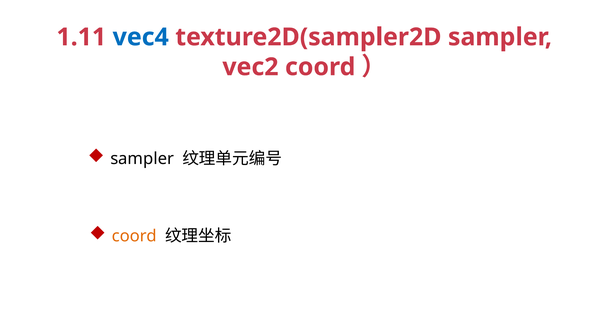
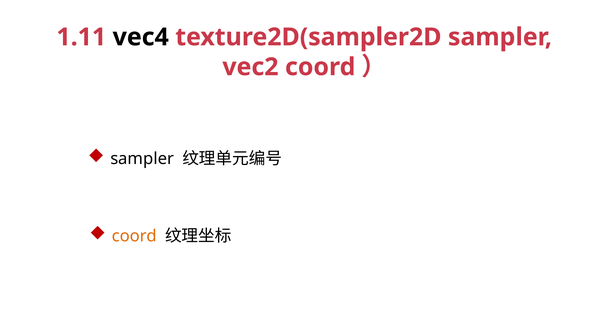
vec4 colour: blue -> black (141, 37)
